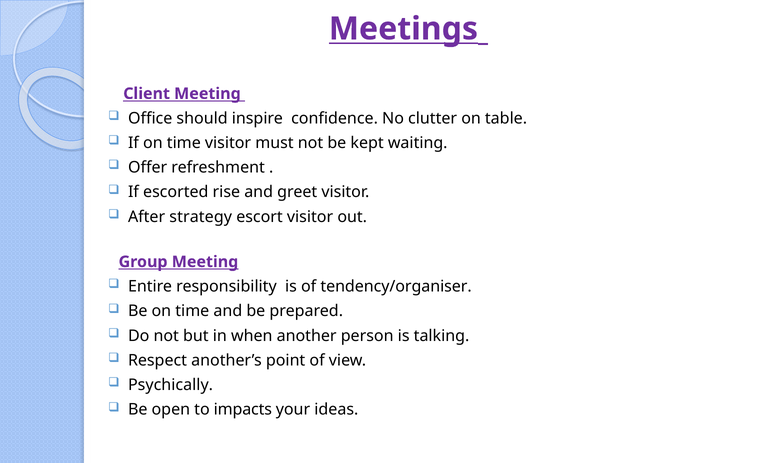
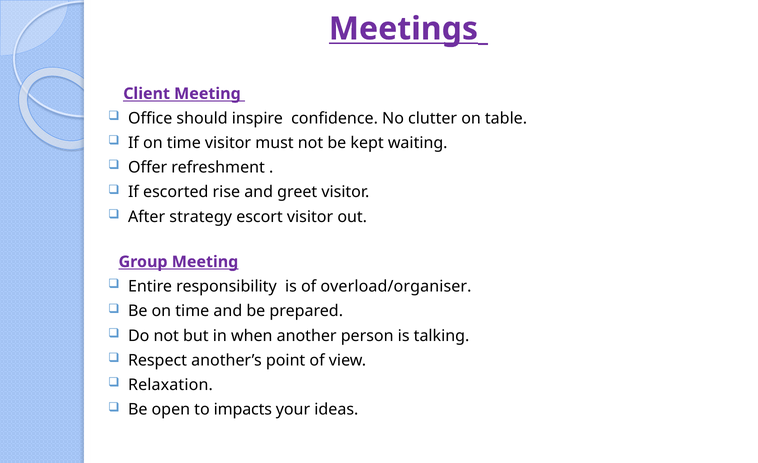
tendency/organiser: tendency/organiser -> overload/organiser (396, 286)
Psychically: Psychically -> Relaxation (170, 385)
